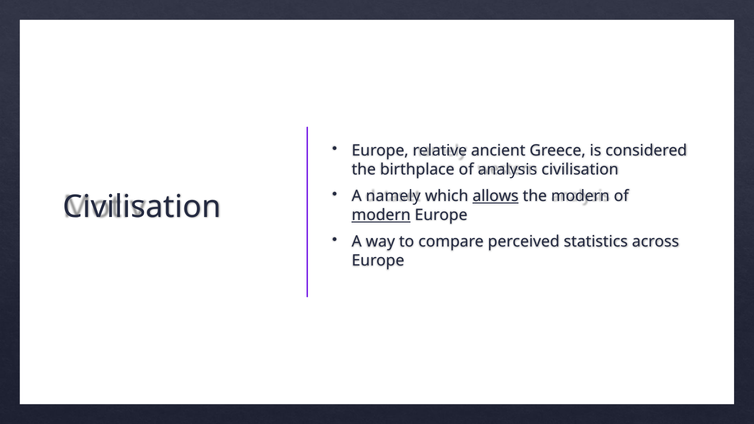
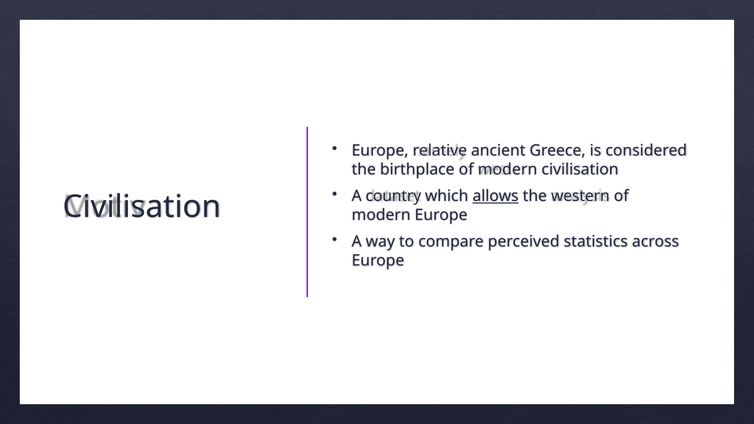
birthplace of analysis: analysis -> modern (507, 170)
namely: namely -> country (393, 196)
the modern: modern -> western (580, 196)
modern underline: present -> none (381, 215)
